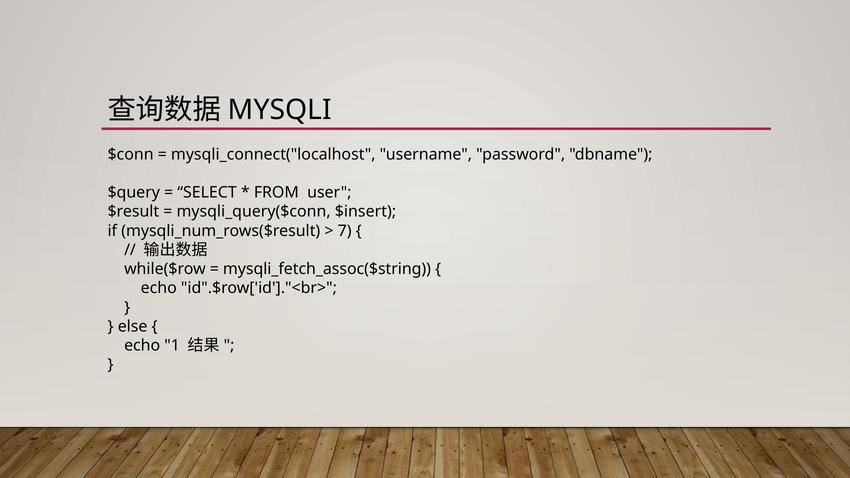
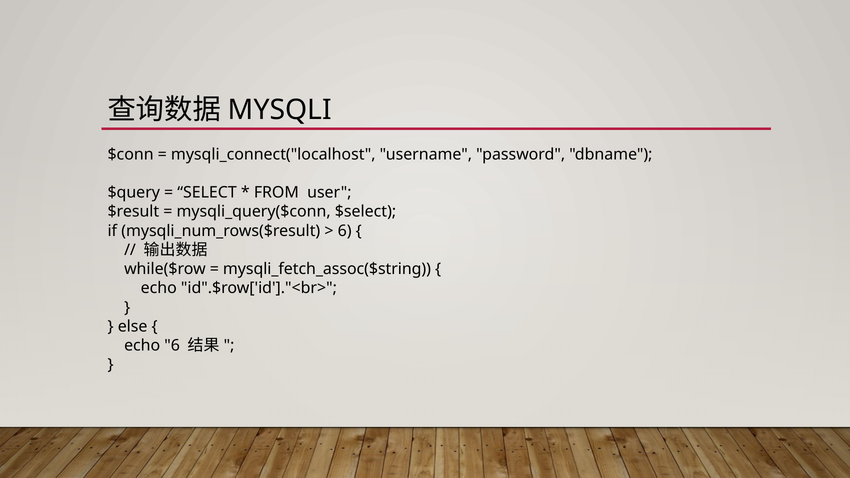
$insert: $insert -> $select (365, 212)
7: 7 -> 6 (345, 231)
echo 1: 1 -> 6 (172, 346)
